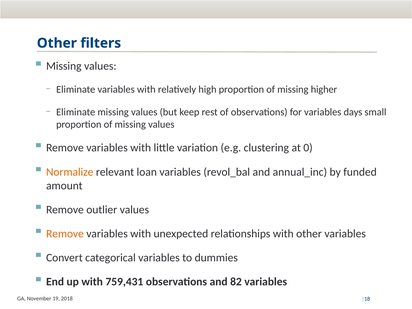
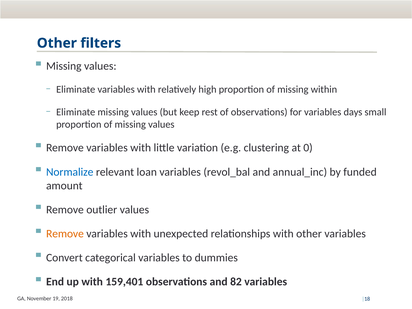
higher: higher -> within (324, 89)
Normalize colour: orange -> blue (70, 172)
759,431: 759,431 -> 159,401 (124, 282)
